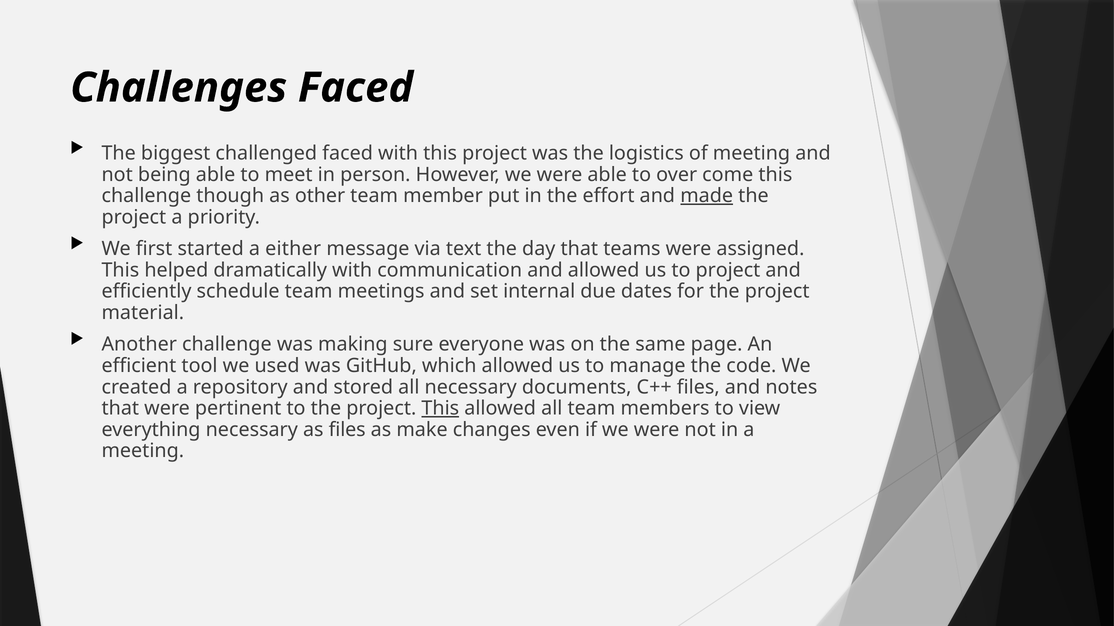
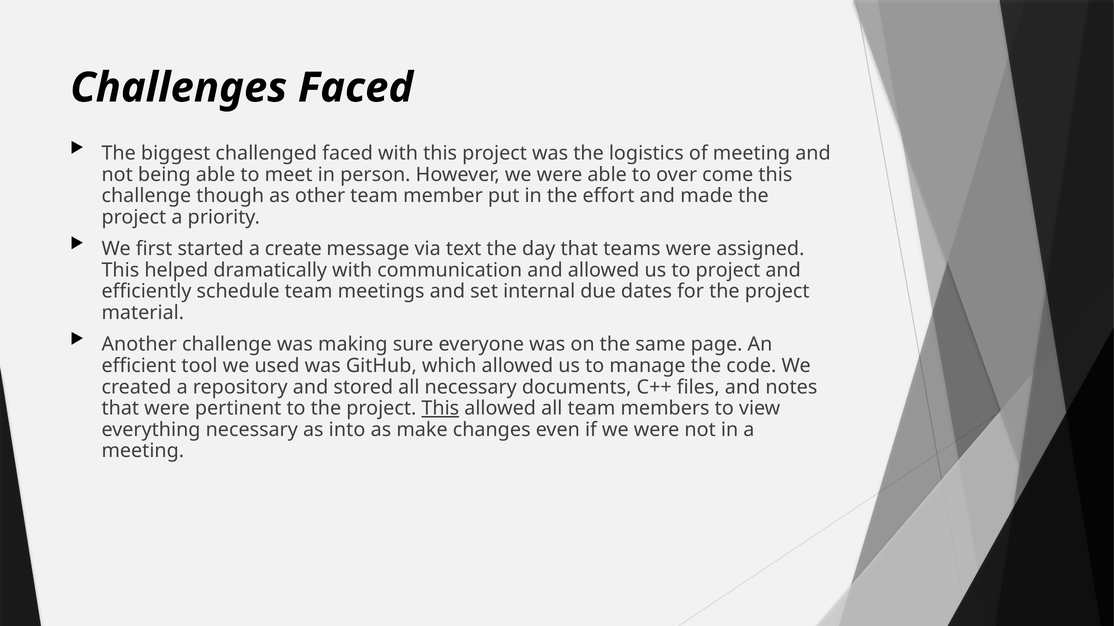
made underline: present -> none (707, 196)
either: either -> create (293, 249)
as files: files -> into (347, 430)
